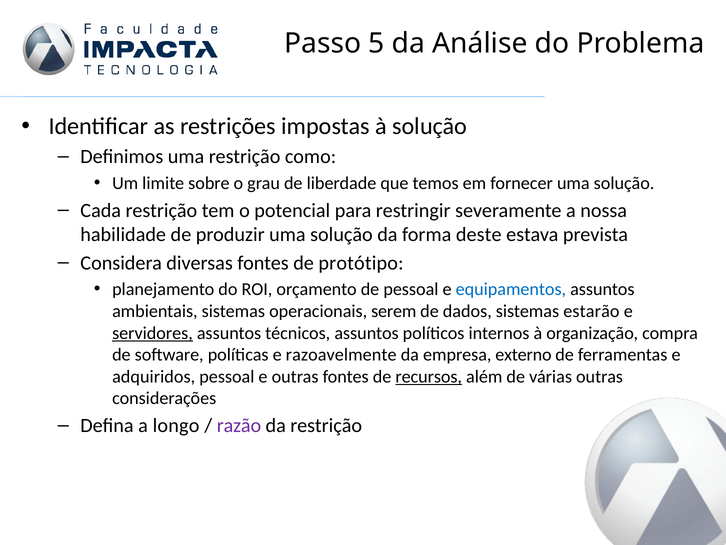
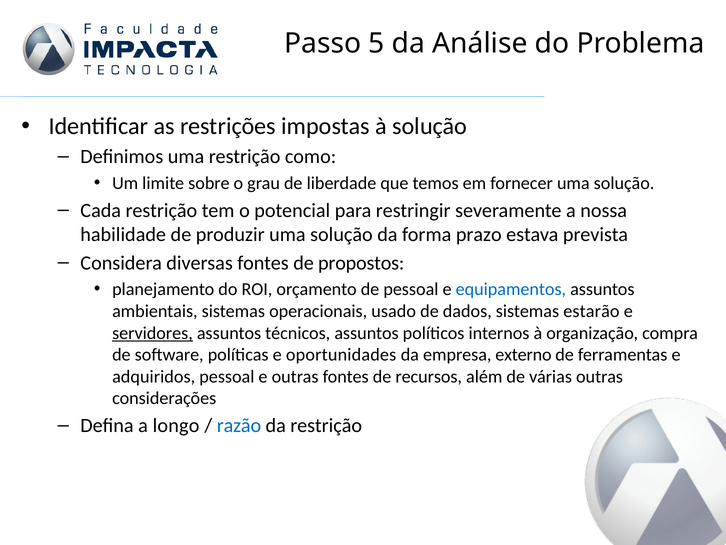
deste: deste -> prazo (479, 234)
protótipo: protótipo -> propostos (361, 263)
serem: serem -> usado (394, 311)
razoavelmente: razoavelmente -> oportunidades (341, 355)
recursos underline: present -> none (429, 376)
razão colour: purple -> blue (239, 425)
